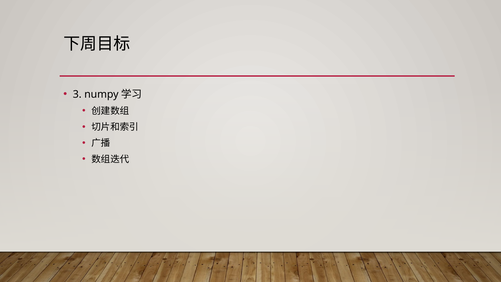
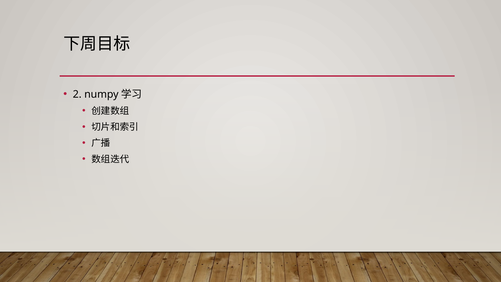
3: 3 -> 2 (77, 94)
